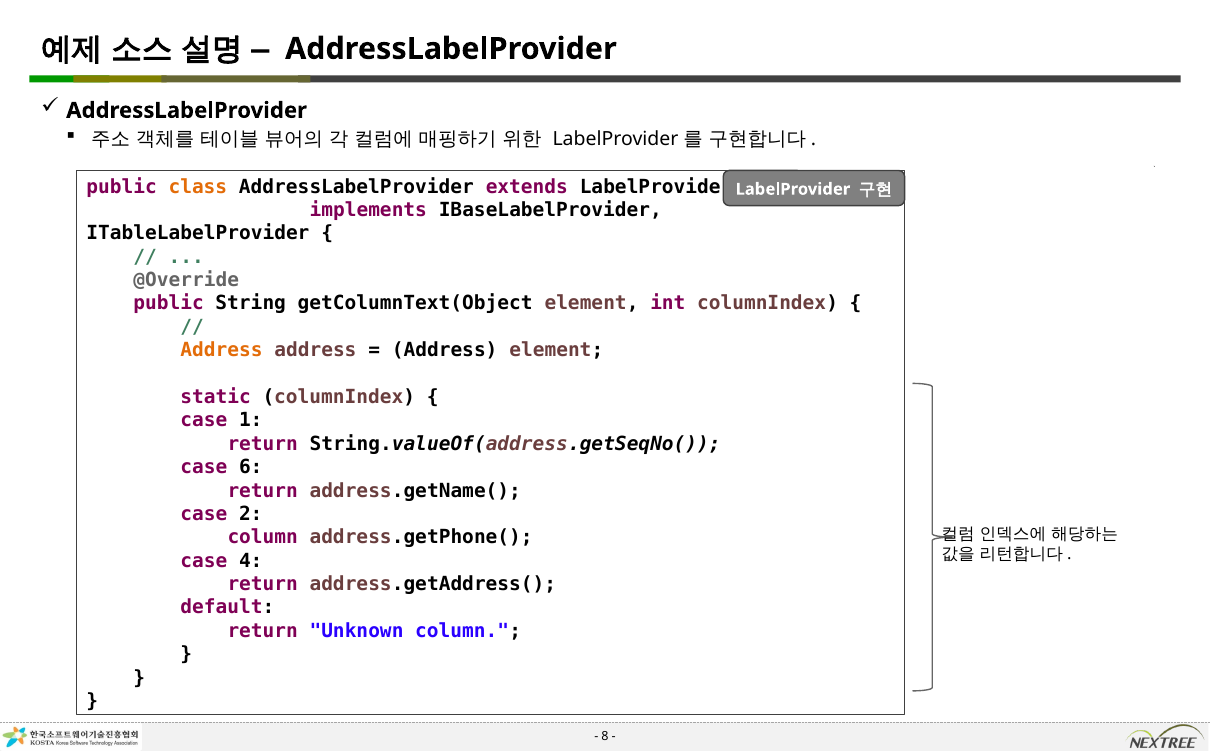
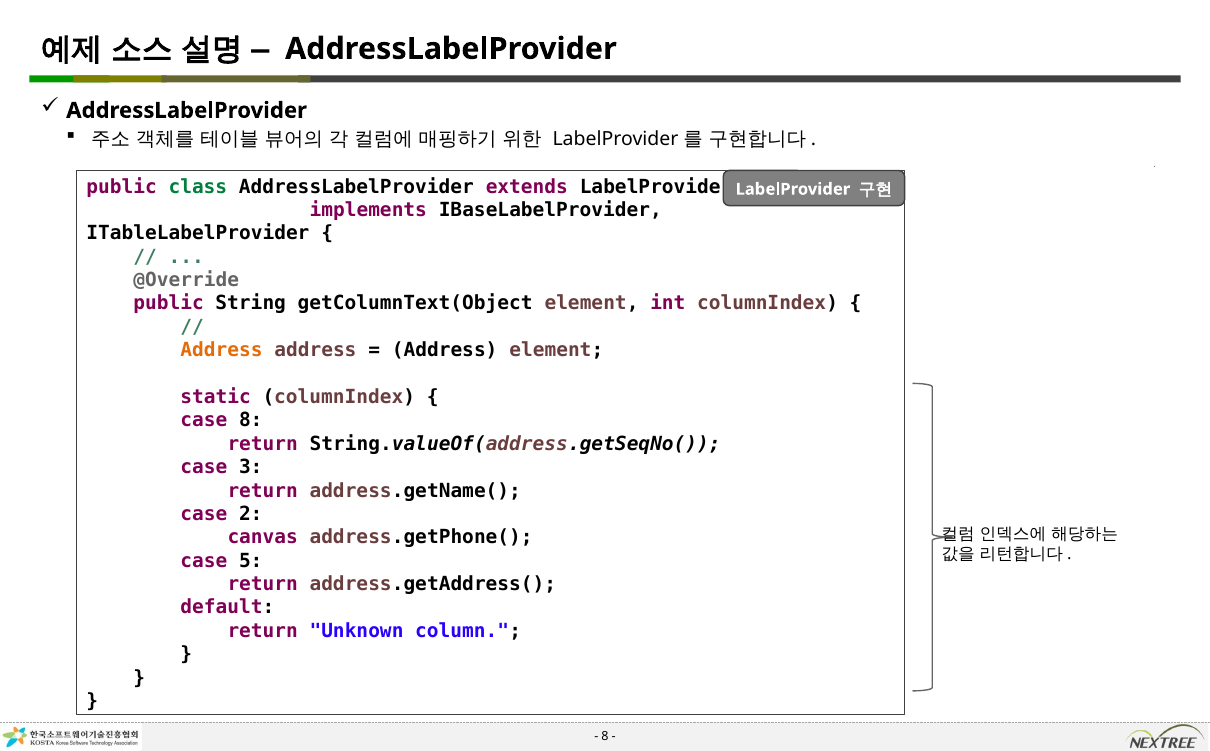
class colour: orange -> green (198, 187)
case 1: 1 -> 8 (251, 420)
6: 6 -> 3 (251, 467)
column: column -> canvas (263, 537)
4: 4 -> 5 (251, 561)
